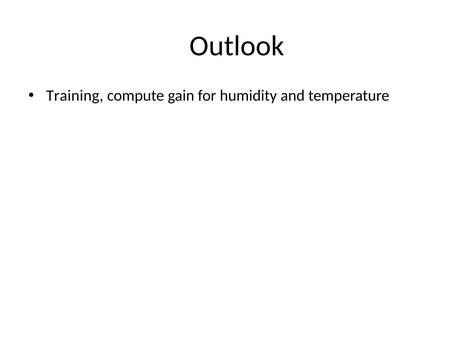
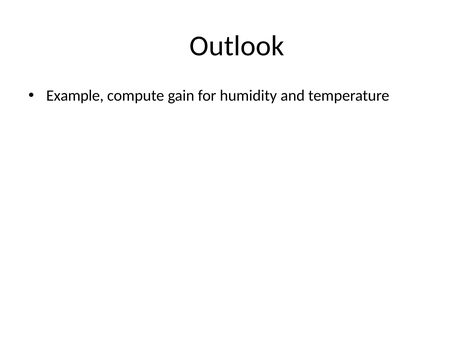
Training: Training -> Example (75, 96)
